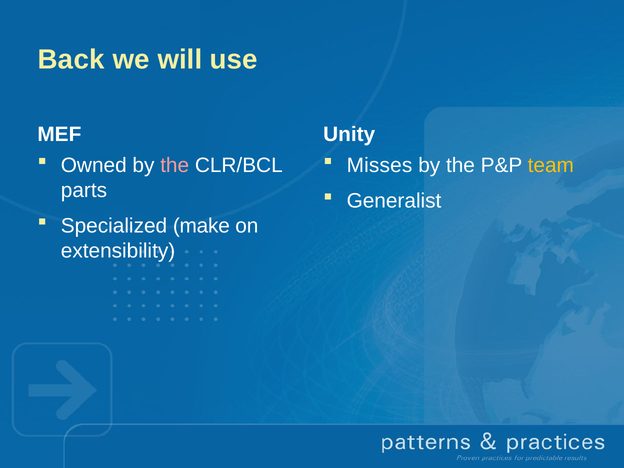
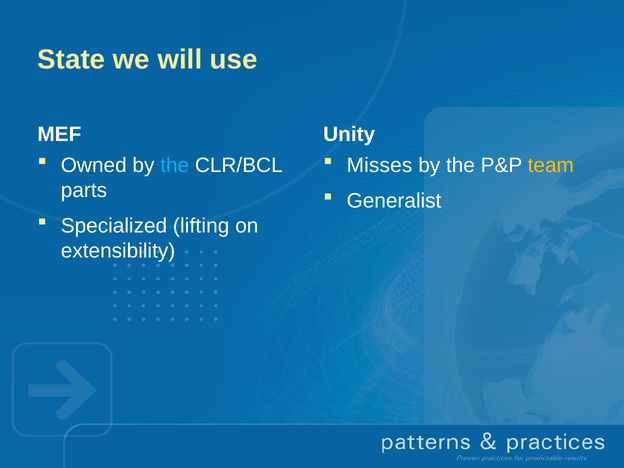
Back: Back -> State (71, 60)
the colour: pink -> light blue (175, 165)
make: make -> lifting (201, 226)
